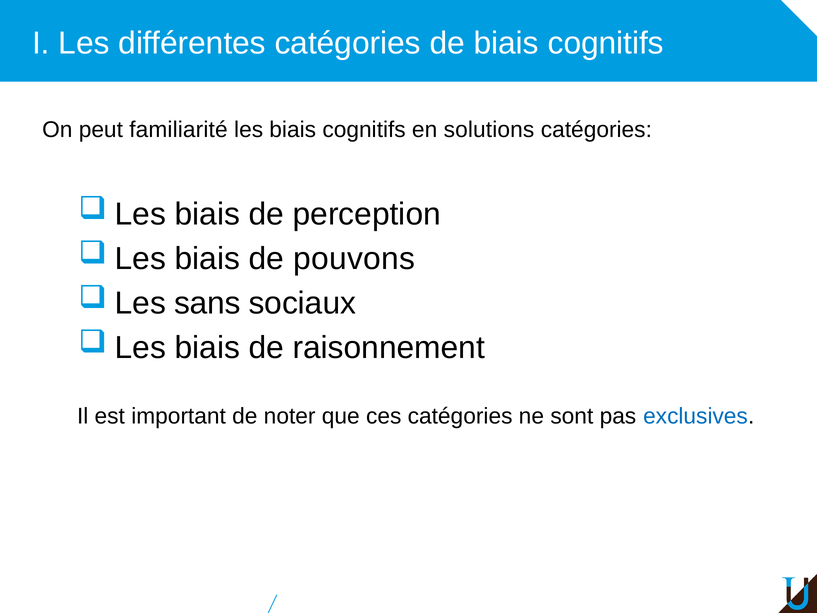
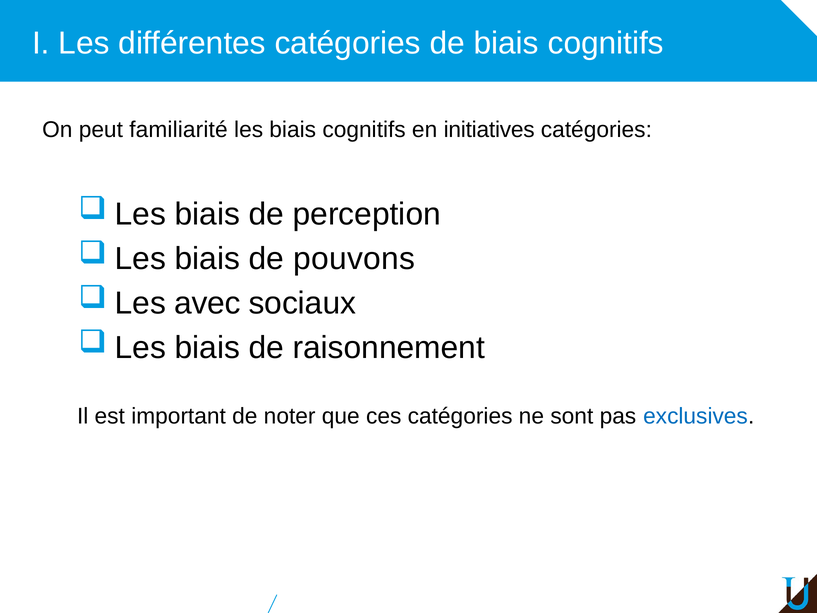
solutions: solutions -> initiatives (489, 130)
sans: sans -> avec (207, 303)
